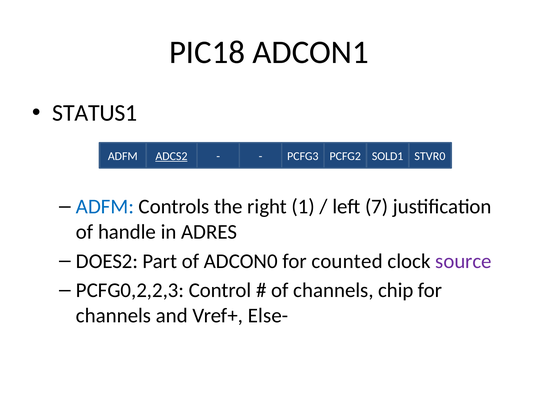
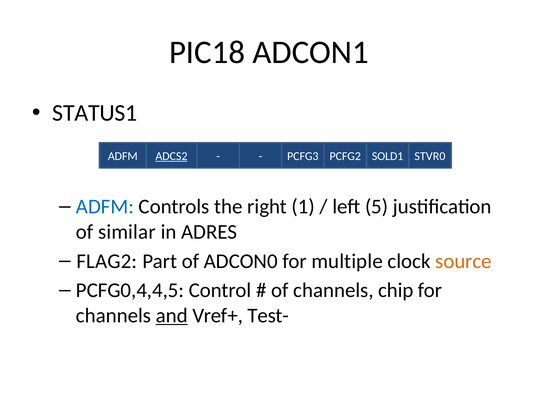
7: 7 -> 5 (377, 206)
handle: handle -> similar (127, 232)
DOES2: DOES2 -> FLAG2 (107, 261)
counted: counted -> multiple (347, 261)
source colour: purple -> orange (463, 261)
PCFG0,2,2,3: PCFG0,2,2,3 -> PCFG0,4,4,5 (130, 290)
and underline: none -> present (172, 315)
Else-: Else- -> Test- (268, 315)
